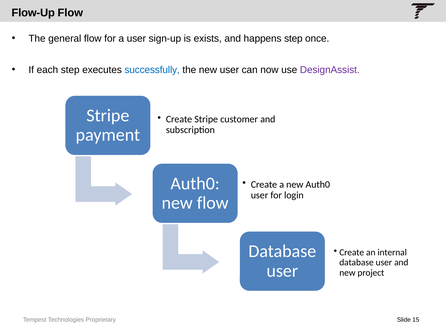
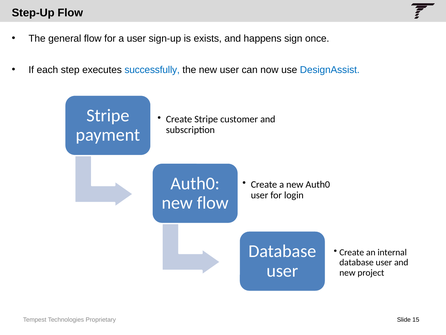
Flow-Up: Flow-Up -> Step-Up (33, 13)
happens step: step -> sign (293, 39)
DesignAssist colour: purple -> blue (330, 70)
